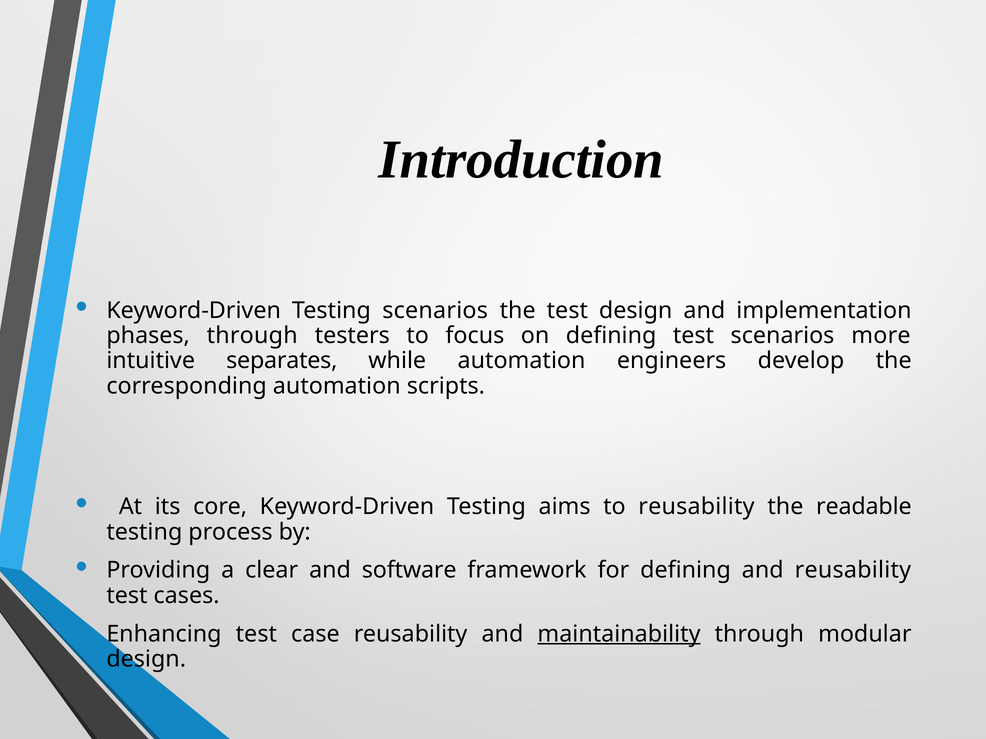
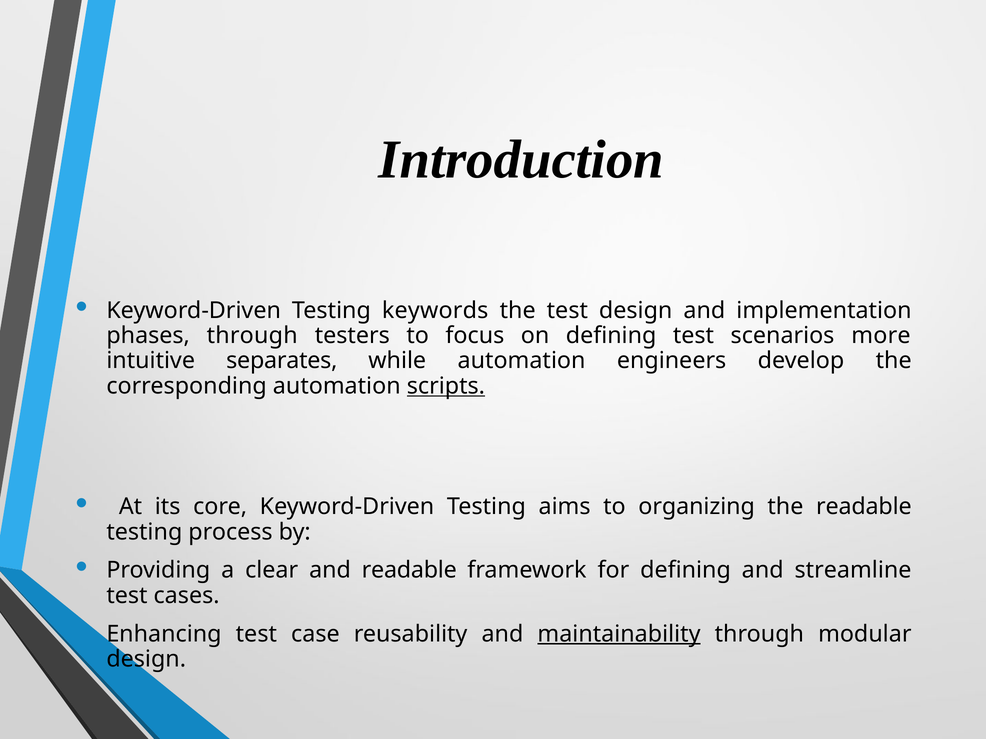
Testing scenarios: scenarios -> keywords (435, 311)
scripts underline: none -> present (446, 386)
to reusability: reusability -> organizing (697, 507)
and software: software -> readable (409, 571)
and reusability: reusability -> streamline (853, 571)
